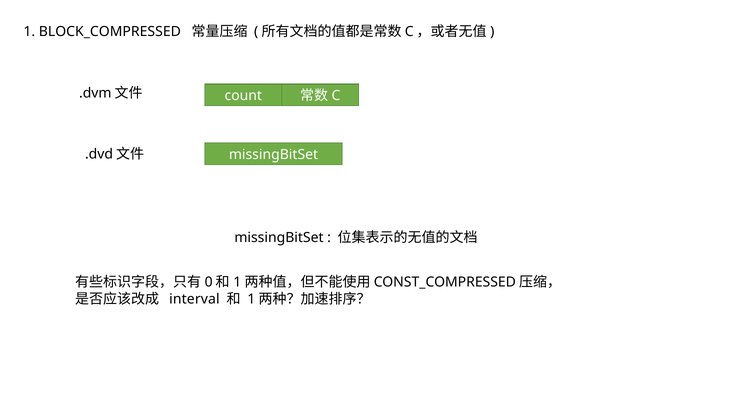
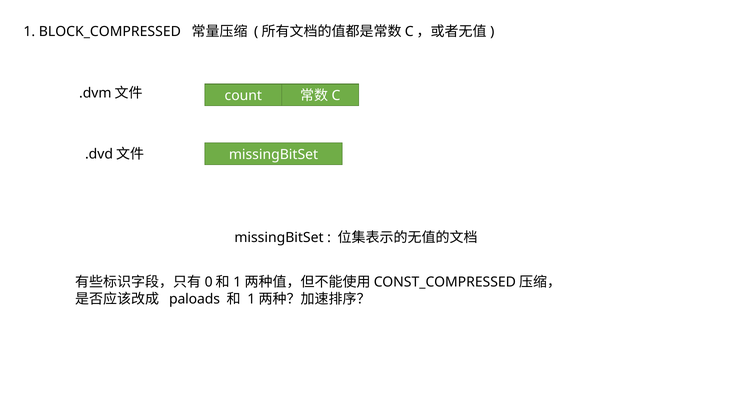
interval: interval -> paloads (195, 299)
